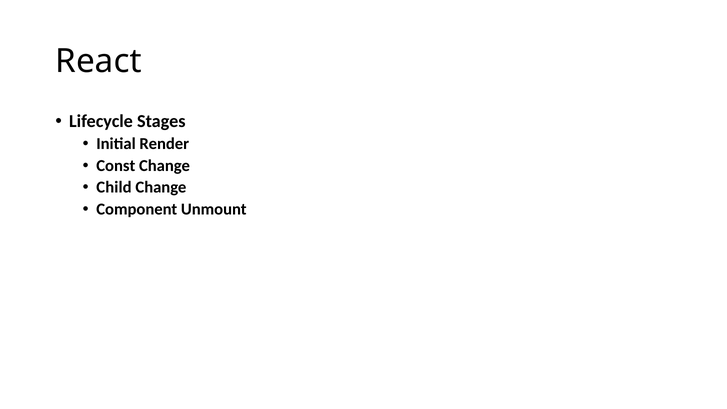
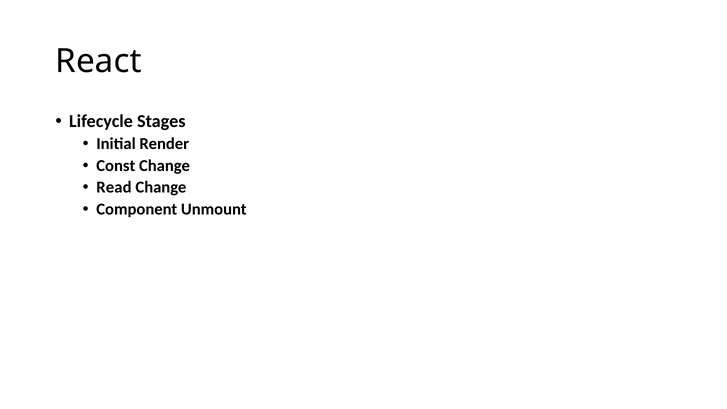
Child: Child -> Read (114, 187)
